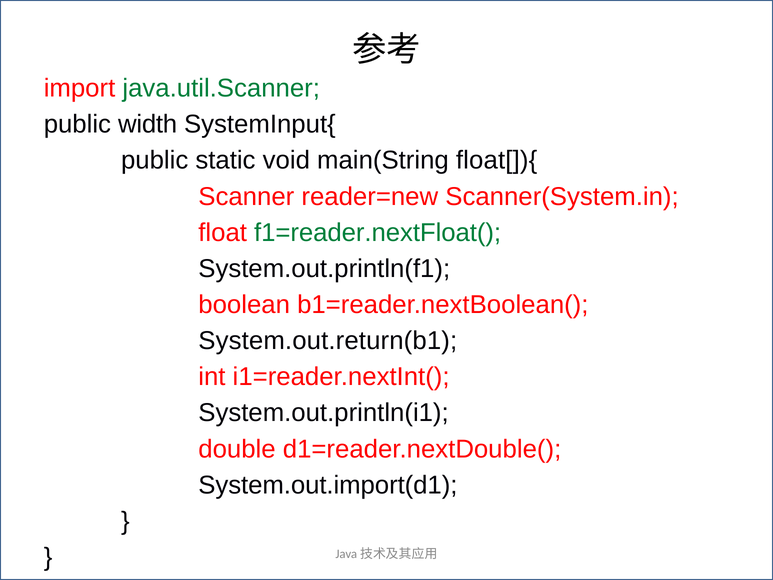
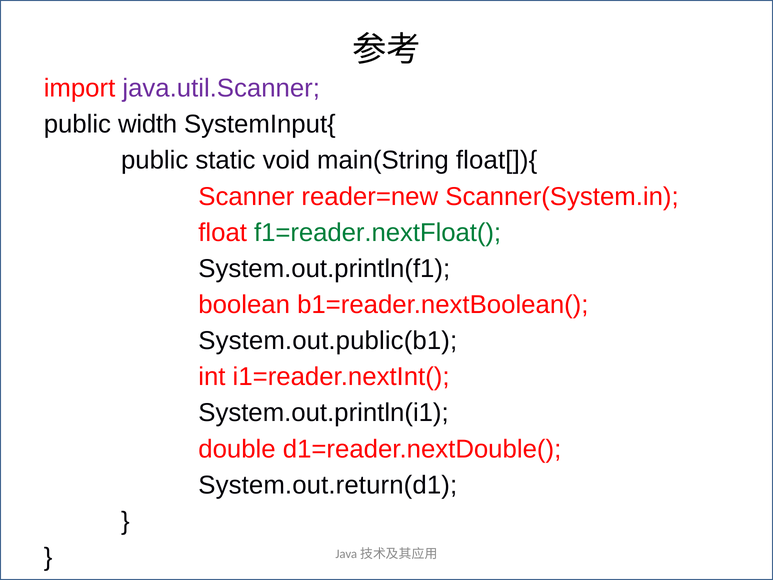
java.util.Scanner colour: green -> purple (221, 88)
System.out.return(b1: System.out.return(b1 -> System.out.public(b1 (328, 341)
System.out.import(d1: System.out.import(d1 -> System.out.return(d1 (328, 485)
